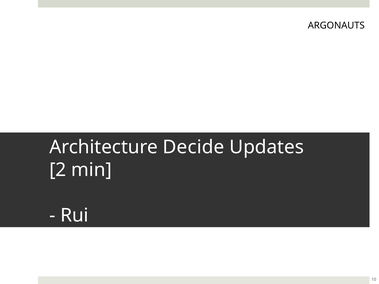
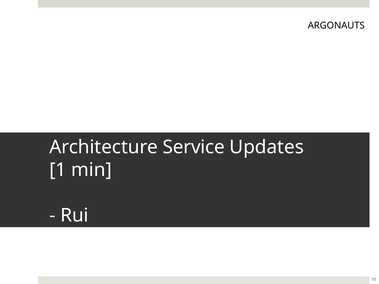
Decide: Decide -> Service (194, 147)
2: 2 -> 1 (58, 170)
